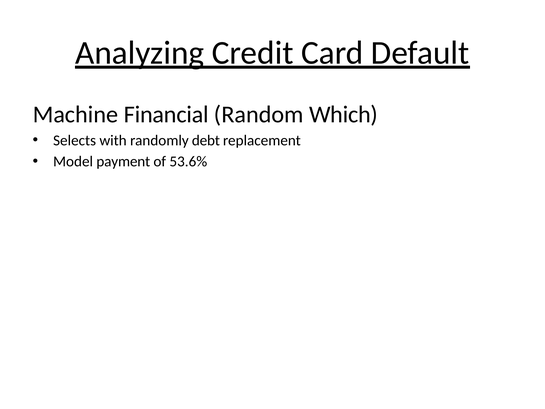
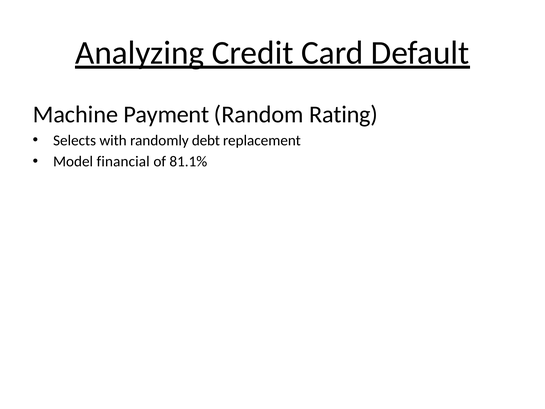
Financial: Financial -> Payment (166, 114)
Which: Which -> Rating (343, 114)
payment: payment -> financial (123, 162)
53.6%: 53.6% -> 81.1% (188, 162)
